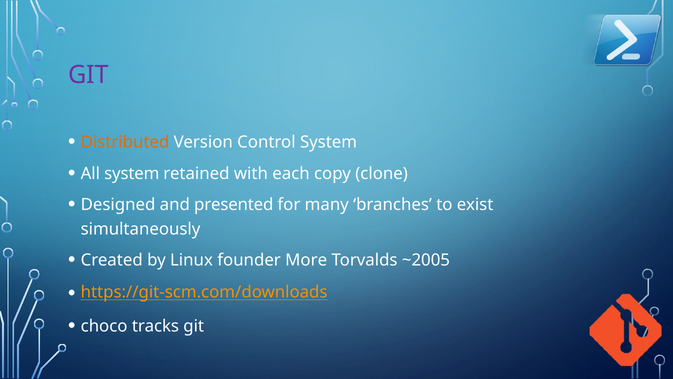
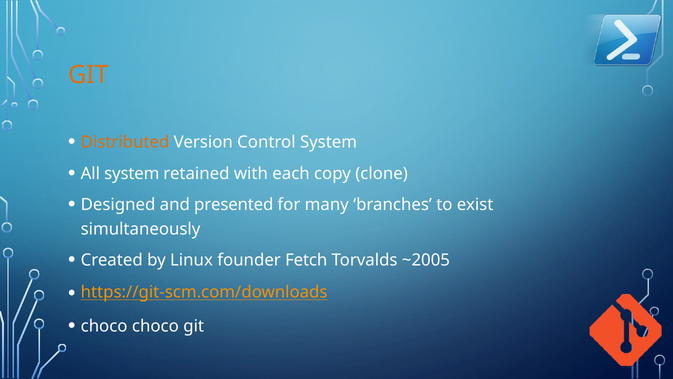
GIT colour: purple -> orange (89, 75)
More: More -> Fetch (306, 260)
choco tracks: tracks -> choco (155, 326)
